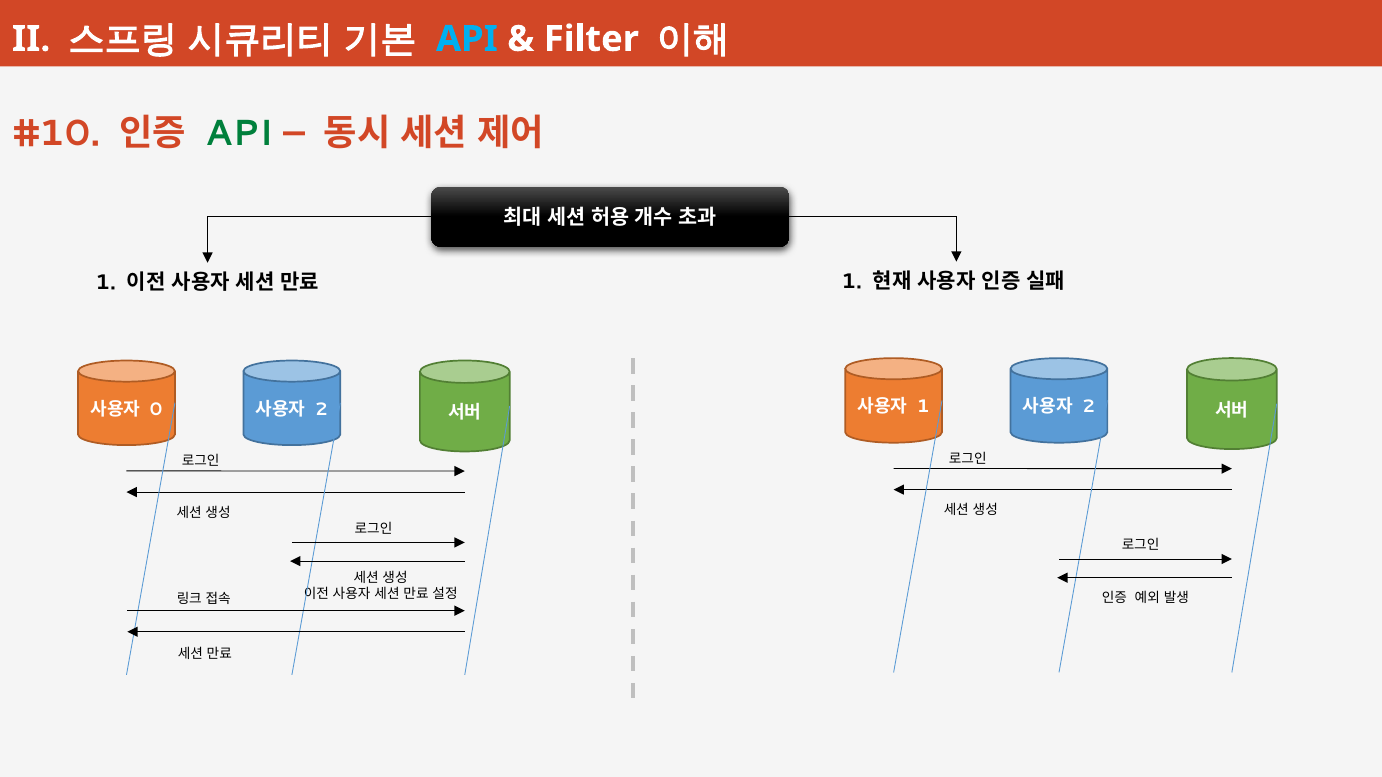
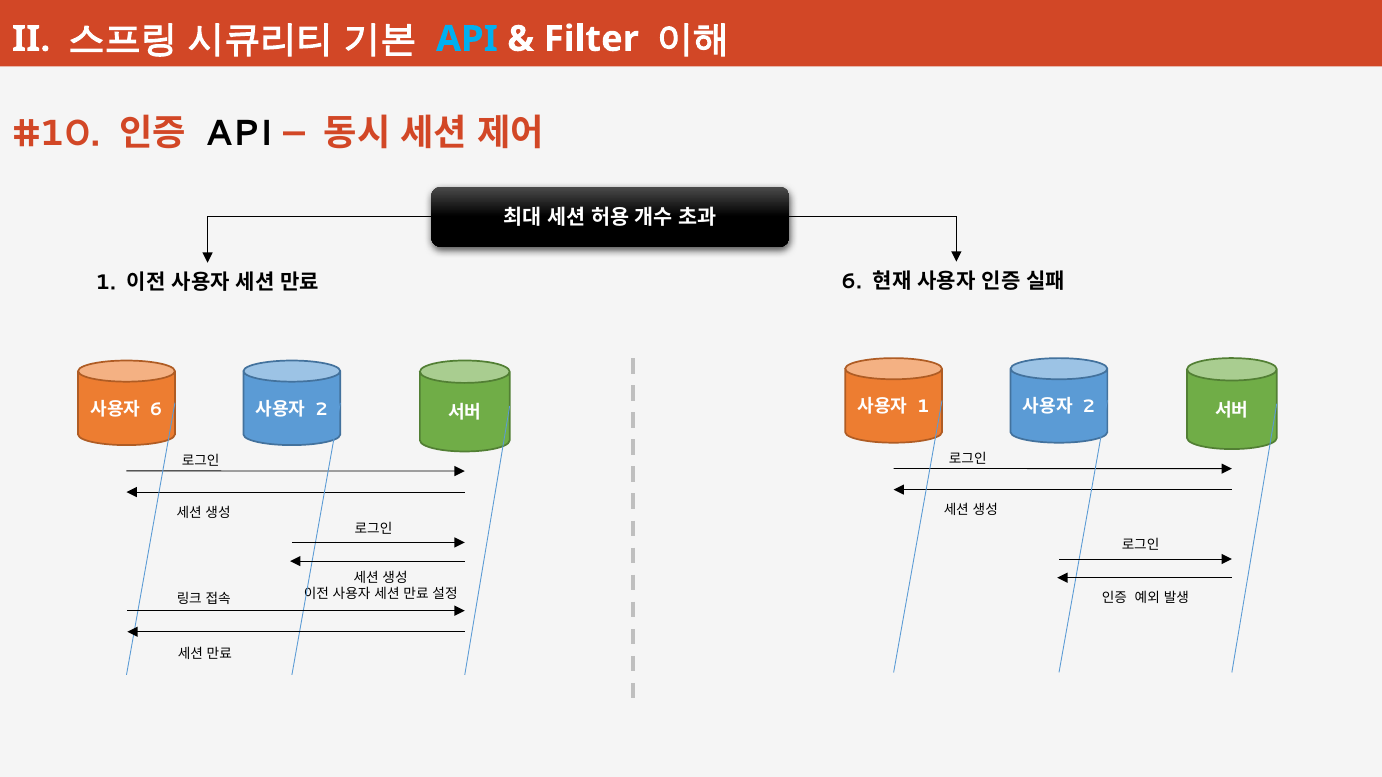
API colour: green -> black (239, 134)
1: 1 -> 6 (852, 282)
0: 0 -> 6 (156, 410)
